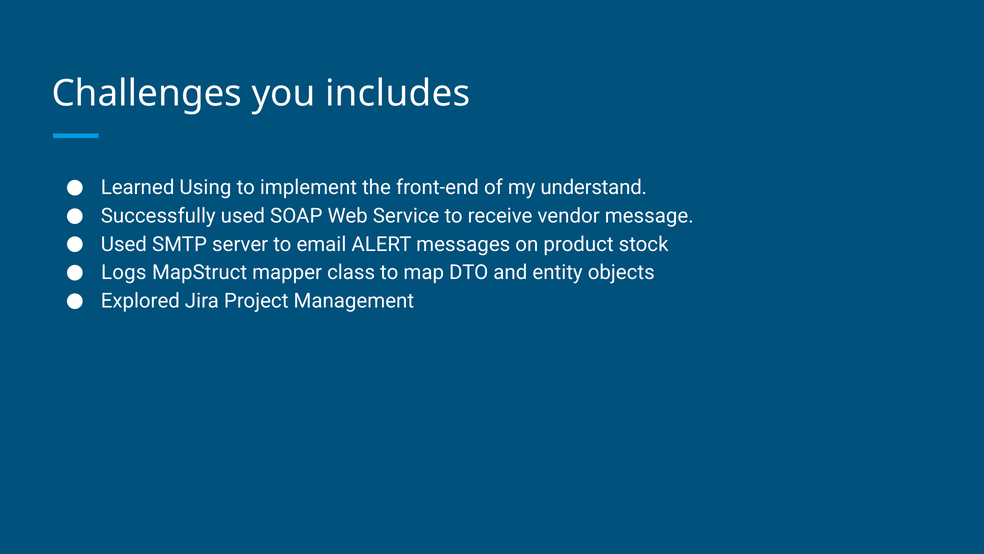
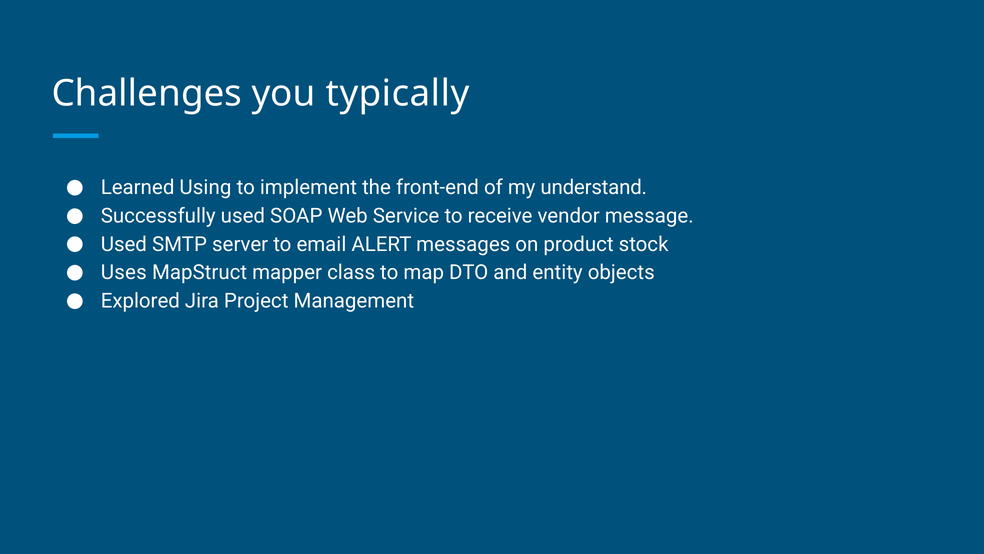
includes: includes -> typically (398, 94)
Logs: Logs -> Uses (124, 272)
